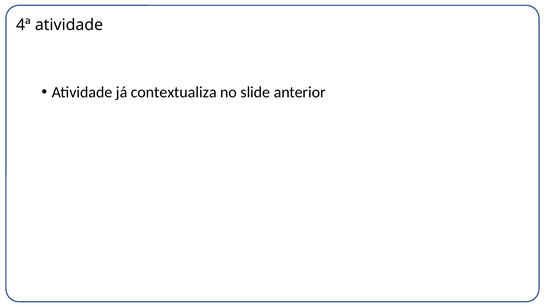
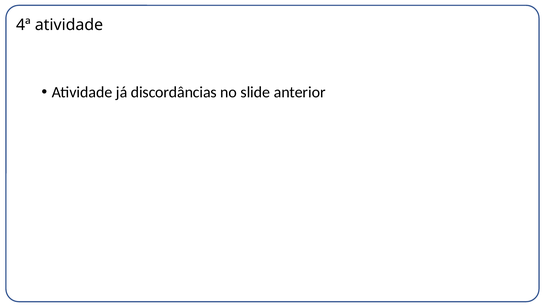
contextualiza: contextualiza -> discordâncias (174, 92)
